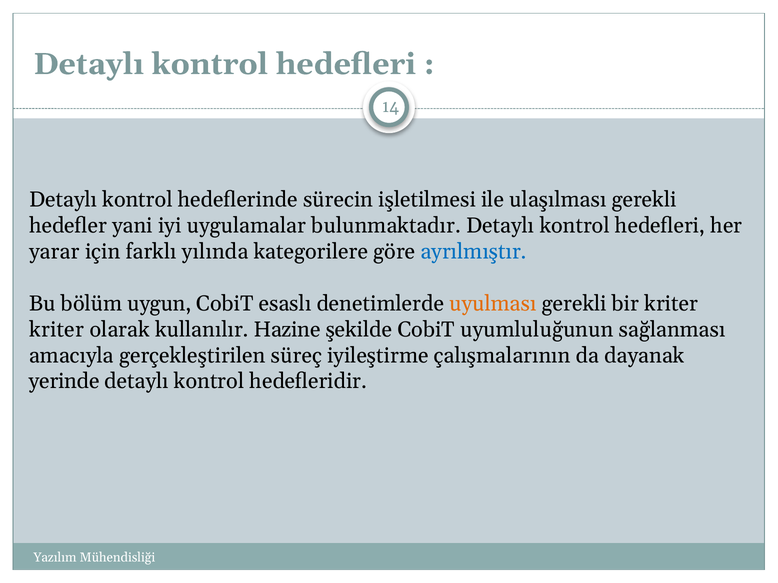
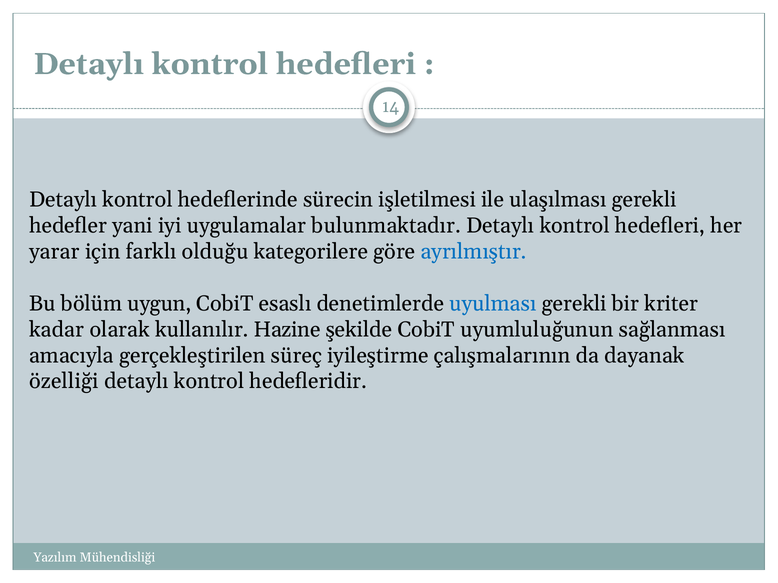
yılında: yılında -> olduğu (215, 252)
uyulması colour: orange -> blue (493, 304)
kriter: kriter -> kadar (57, 330)
yerinde: yerinde -> özelliği (64, 382)
